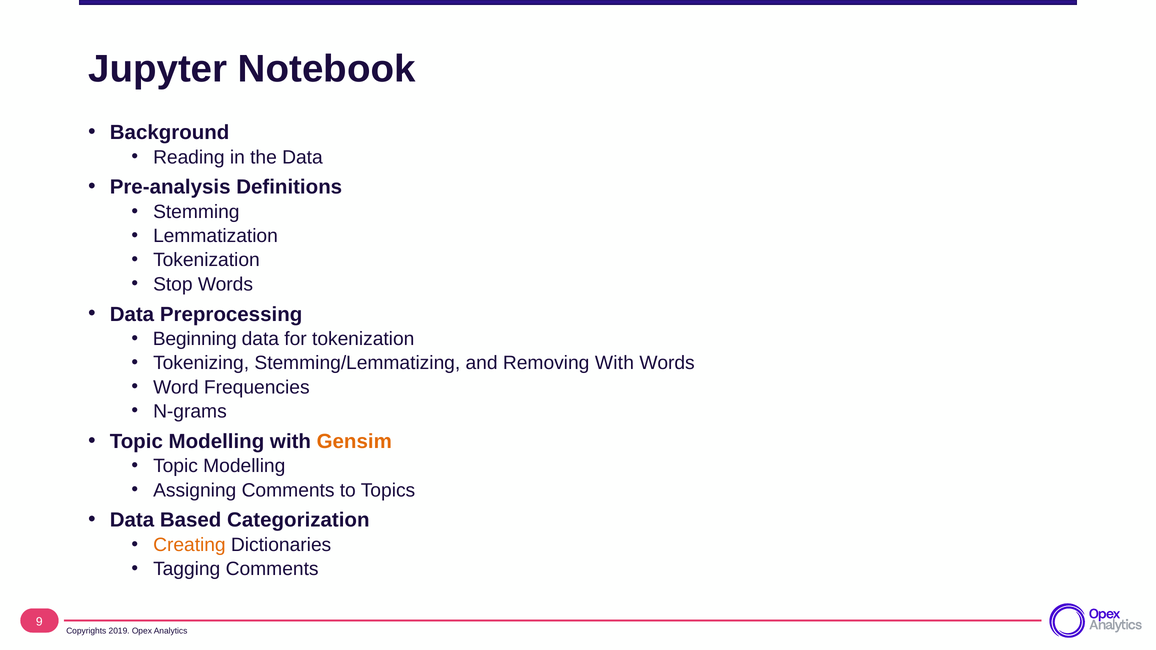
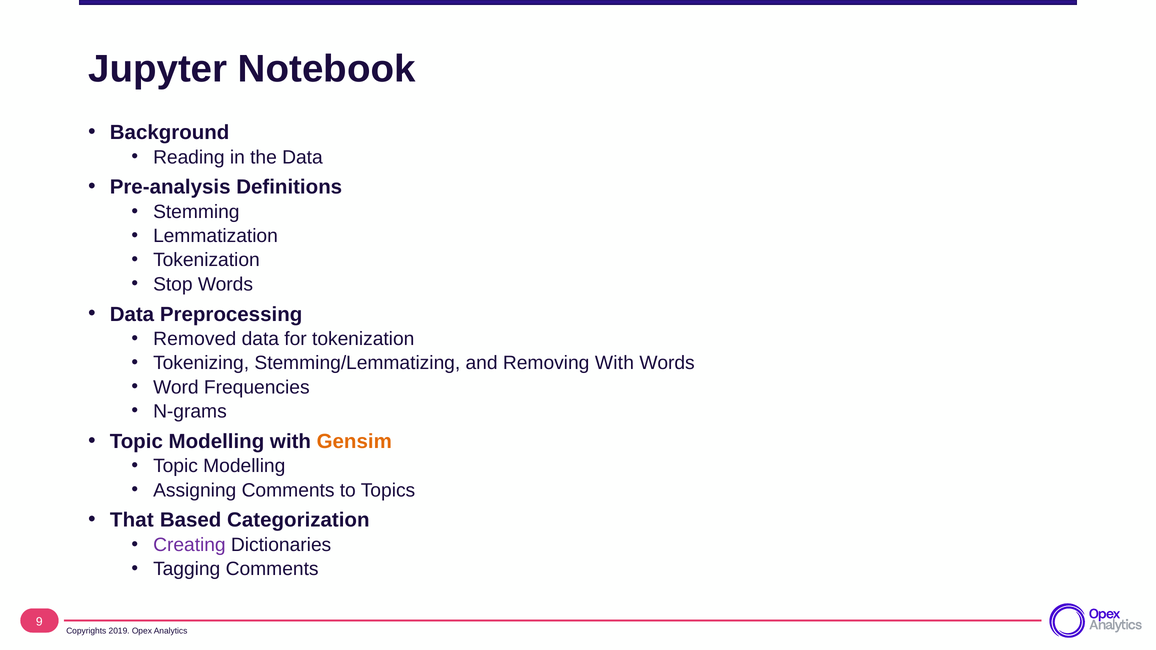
Beginning: Beginning -> Removed (195, 339)
Data: Data -> That (132, 520)
Creating colour: orange -> purple (189, 545)
